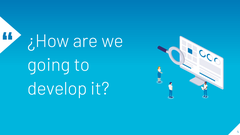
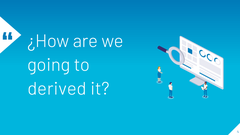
develop: develop -> derived (57, 89)
